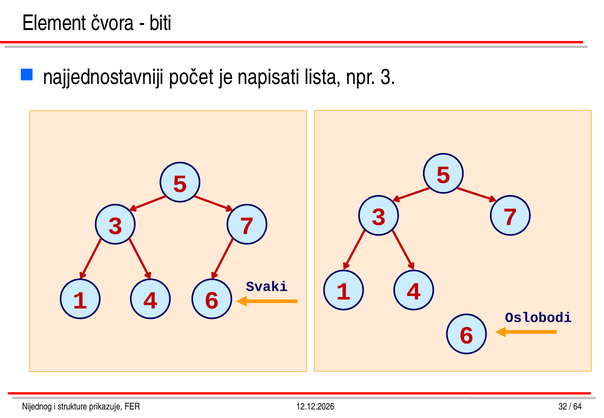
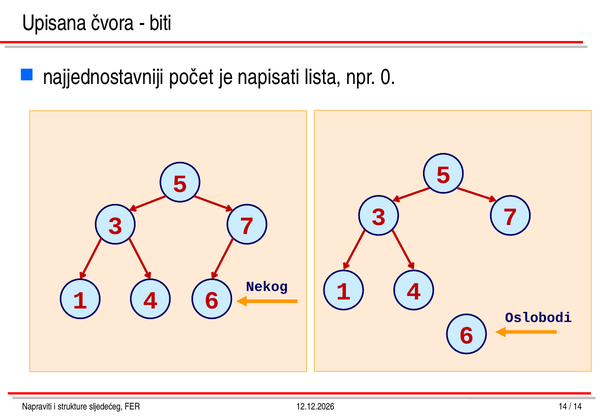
Element: Element -> Upisana (54, 23)
npr 3: 3 -> 0 (388, 77)
Svaki: Svaki -> Nekog (267, 287)
Nijednog: Nijednog -> Napraviti (37, 407)
prikazuje: prikazuje -> sljedećeg (106, 407)
FER 32: 32 -> 14 (563, 407)
64: 64 -> 14 (578, 407)
